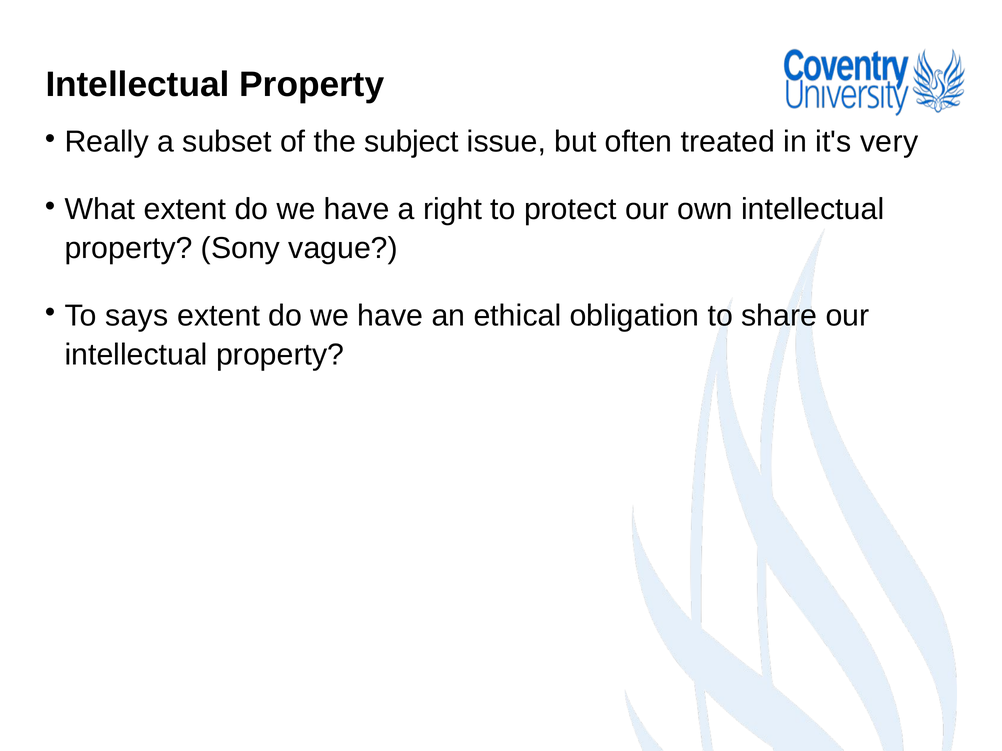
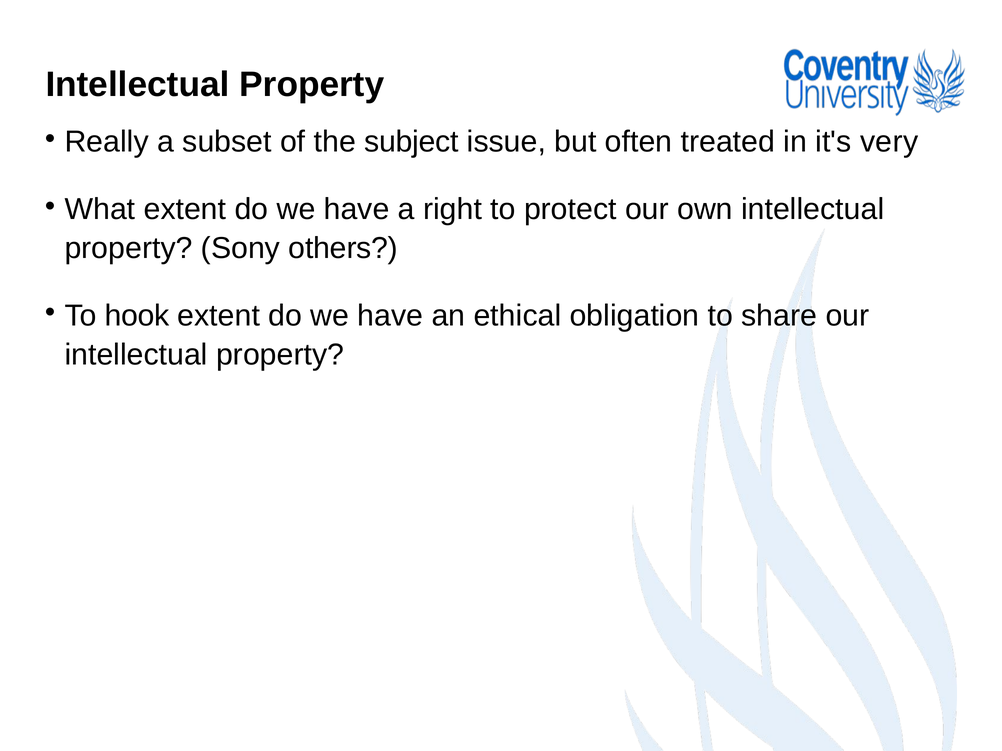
vague: vague -> others (343, 248)
says: says -> hook (137, 316)
